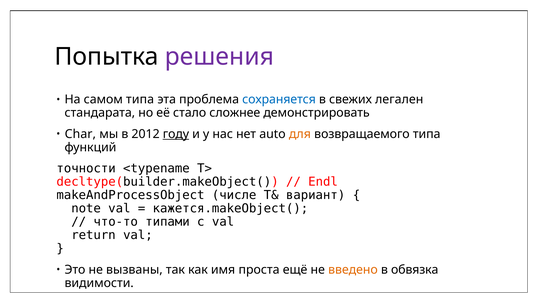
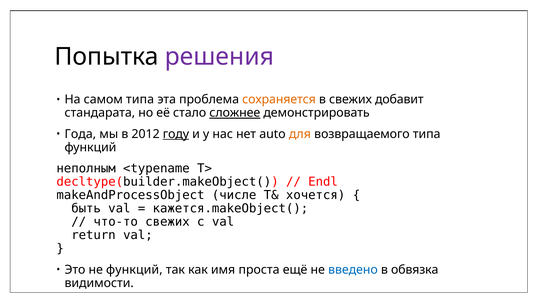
сохраняется colour: blue -> orange (279, 99)
легален: легален -> добавит (399, 99)
сложнее underline: none -> present (235, 113)
Char: Char -> Года (80, 134)
точности: точности -> неполным (86, 168)
вариант: вариант -> хочется (316, 195)
note: note -> быть (86, 208)
что-то типами: типами -> свежих (168, 222)
не вызваны: вызваны -> функций (134, 269)
введено colour: orange -> blue (353, 269)
